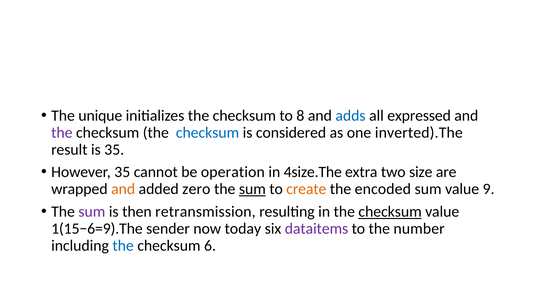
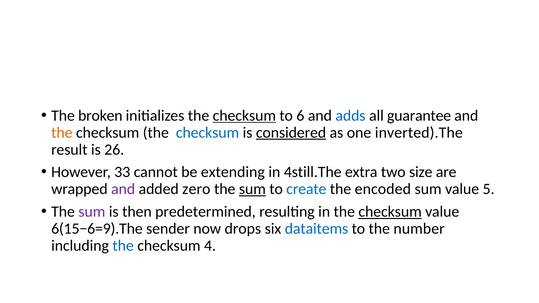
unique: unique -> broken (100, 116)
checksum underline: none -> present (244, 116)
8: 8 -> 6 (300, 116)
expressed: expressed -> guarantee (419, 116)
the colour: purple -> orange (62, 133)
considered underline: none -> present (291, 133)
is 35: 35 -> 26 (114, 150)
However 35: 35 -> 33 (122, 172)
operation: operation -> extending (233, 172)
4size.The: 4size.The -> 4still.The (313, 172)
and colour: orange -> purple (123, 189)
create colour: orange -> blue (306, 189)
9: 9 -> 5 (489, 189)
retransmission: retransmission -> predetermined (205, 212)
1(15−6=9).The: 1(15−6=9).The -> 6(15−6=9).The (97, 229)
today: today -> drops (243, 229)
dataitems colour: purple -> blue (317, 229)
6: 6 -> 4 (210, 246)
